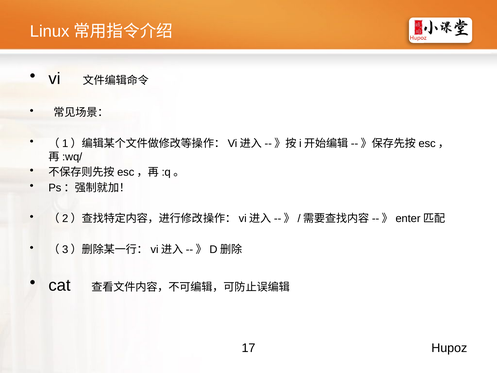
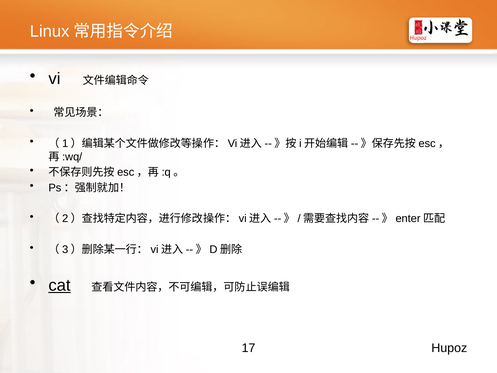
cat underline: none -> present (60, 285)
